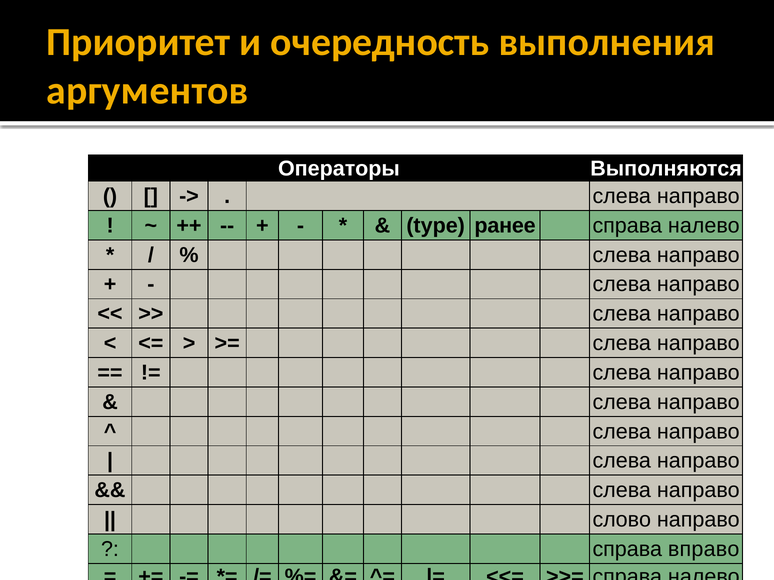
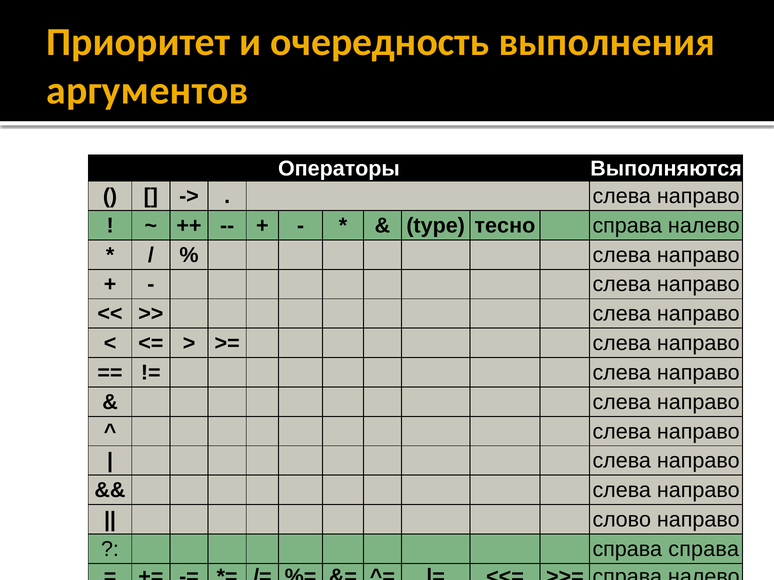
ранее: ранее -> тесно (505, 226)
справа вправо: вправо -> справа (704, 550)
